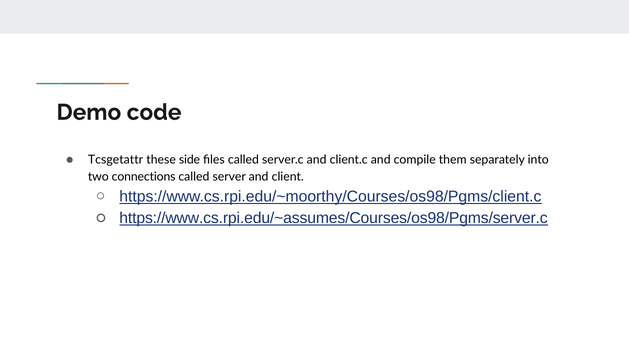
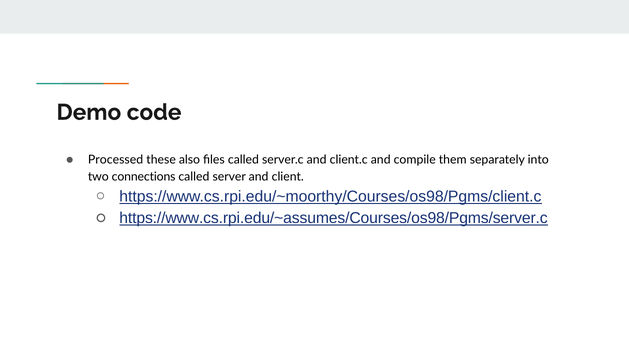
Tcsgetattr: Tcsgetattr -> Processed (116, 160)
side: side -> also (189, 160)
